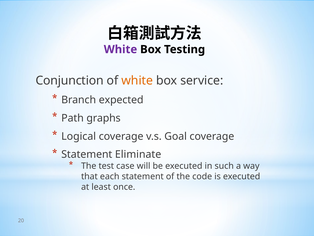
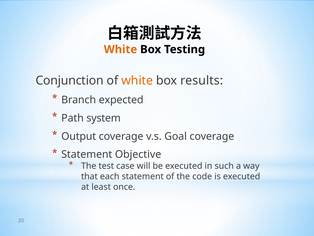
White colour: purple -> orange (120, 49)
service: service -> results (202, 81)
graphs: graphs -> system (104, 118)
Logical: Logical -> Output (79, 136)
Eliminate: Eliminate -> Objective (138, 154)
